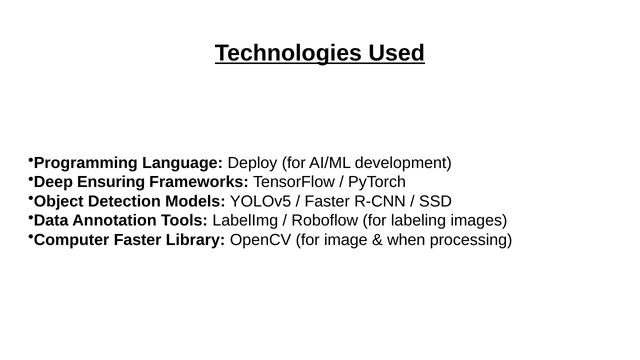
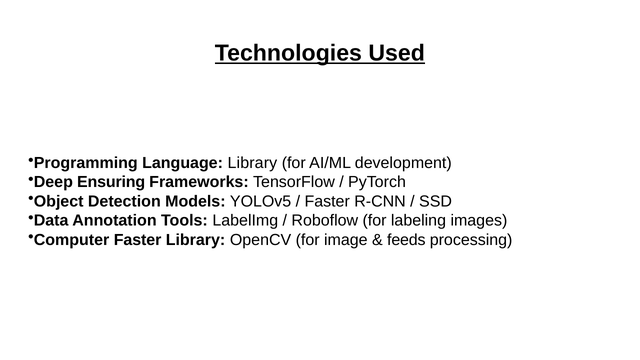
Language Deploy: Deploy -> Library (252, 163)
when: when -> feeds (406, 240)
